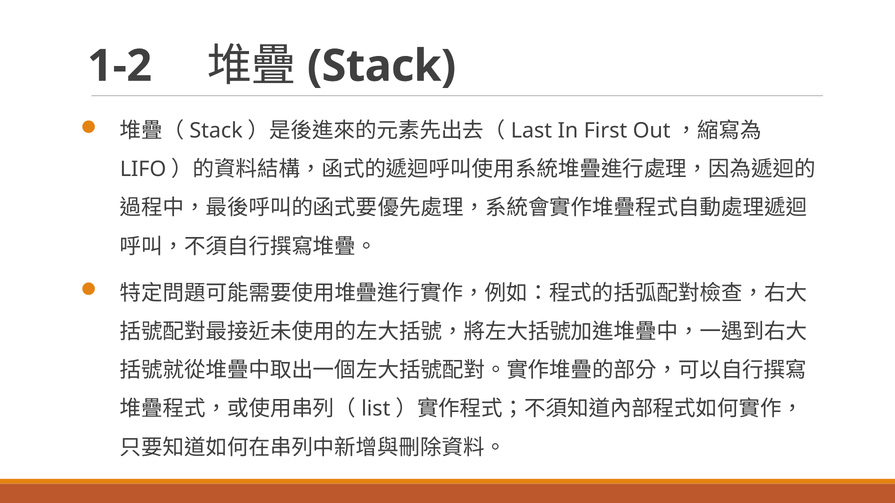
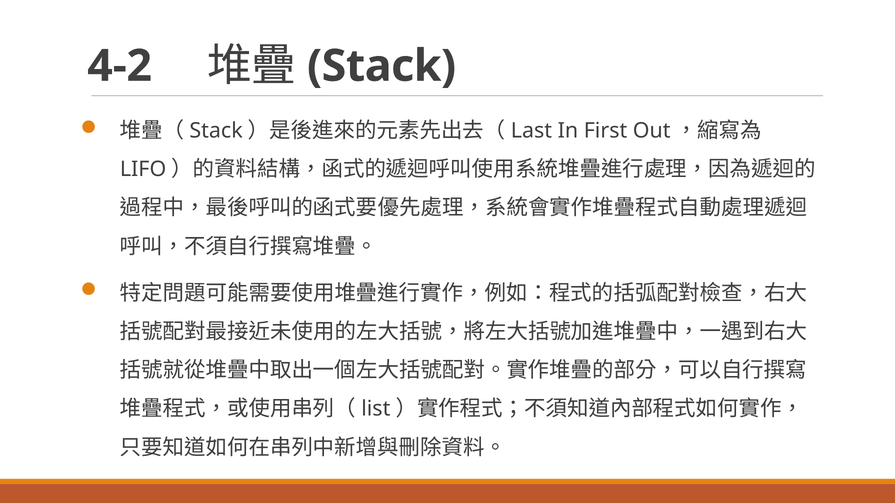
1-2: 1-2 -> 4-2 (120, 66)
